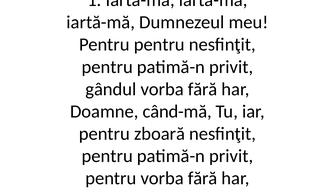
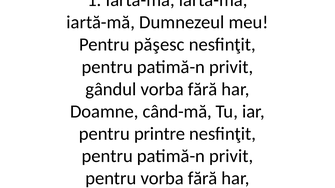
Pentru pentru: pentru -> păşesc (159, 45)
zboară: zboară -> printre (160, 134)
